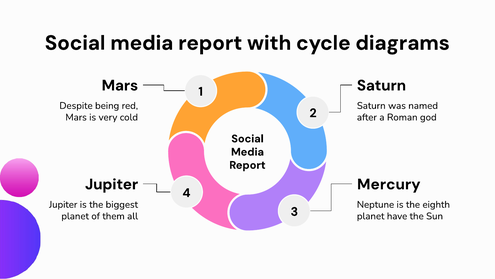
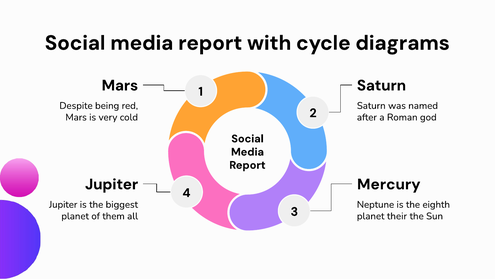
have: have -> their (397, 216)
